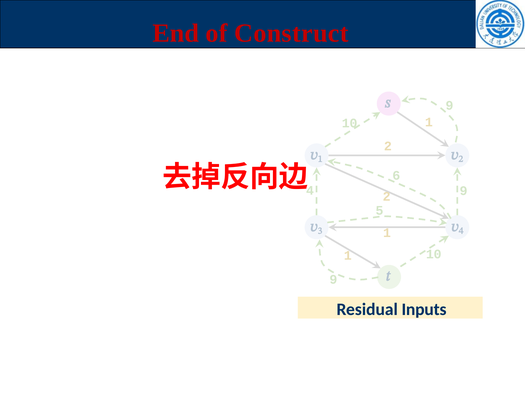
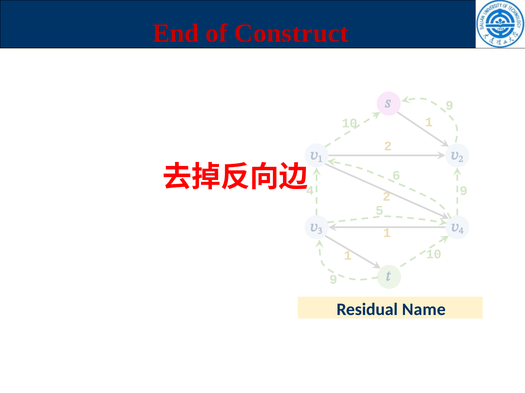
Inputs: Inputs -> Name (424, 310)
